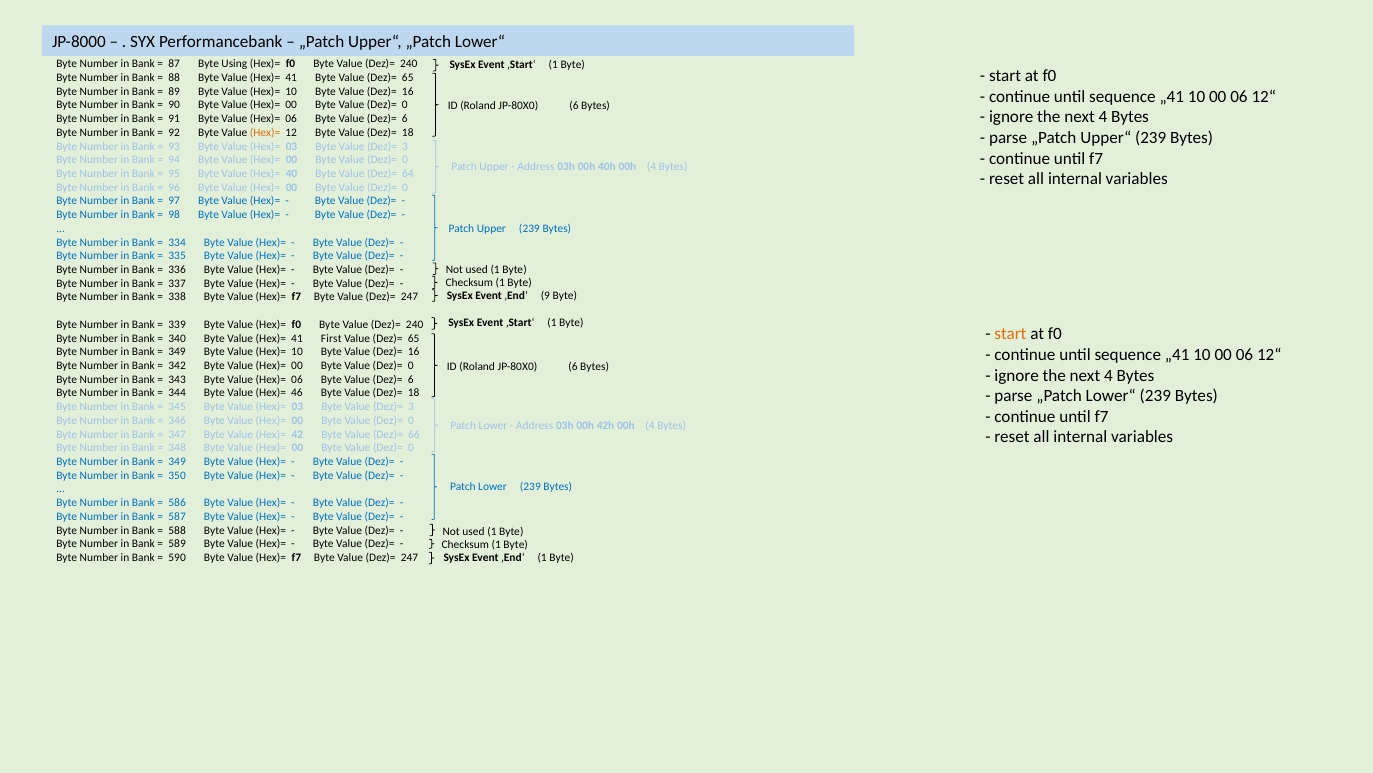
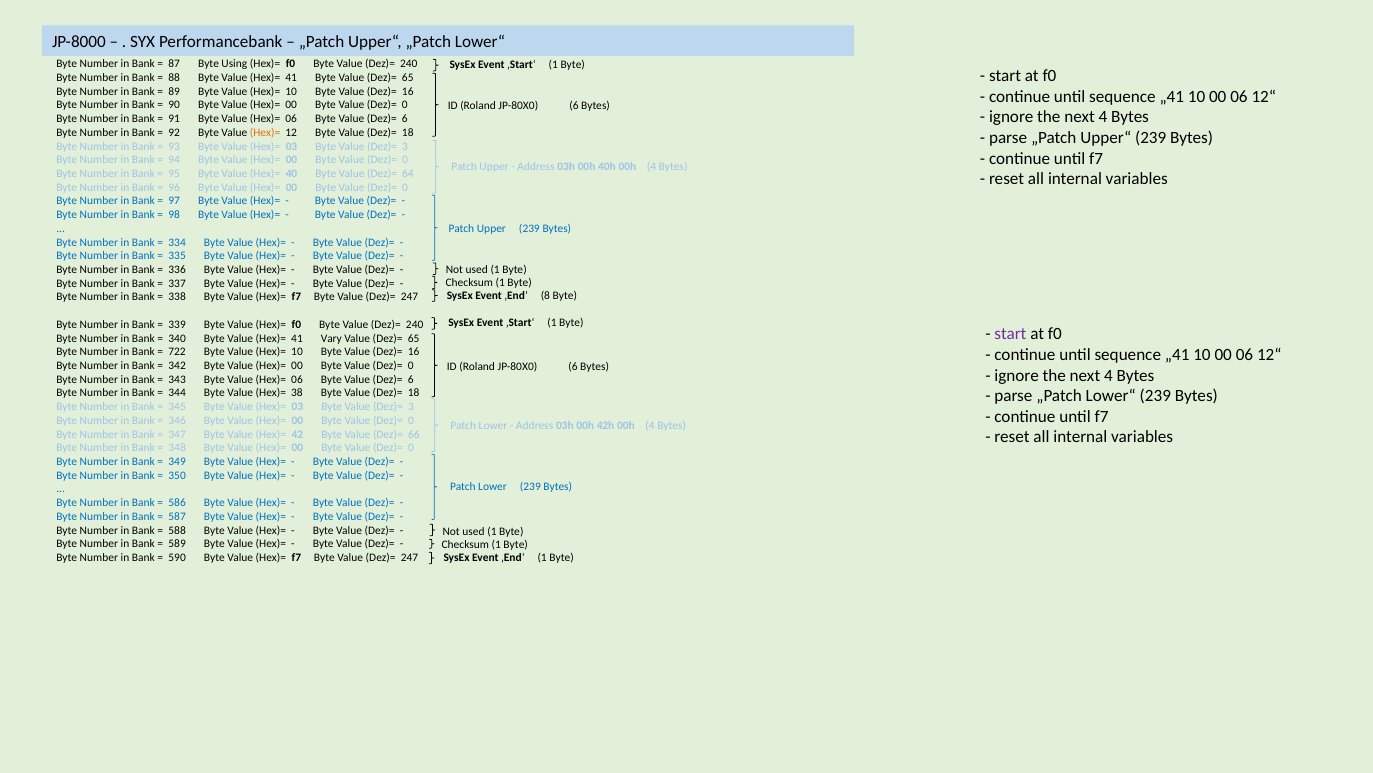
9: 9 -> 8 (545, 295)
start colour: orange -> purple (1010, 334)
First: First -> Vary (331, 338)
349: 349 -> 722 (177, 352)
46: 46 -> 38 (297, 393)
